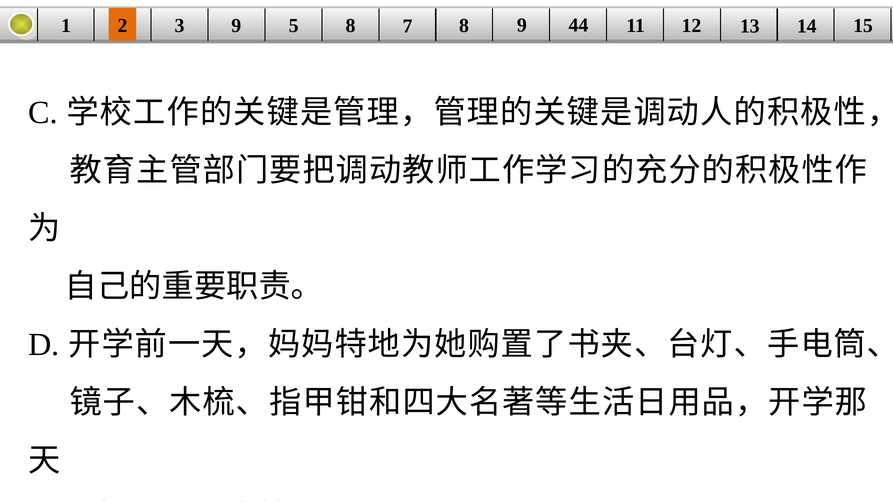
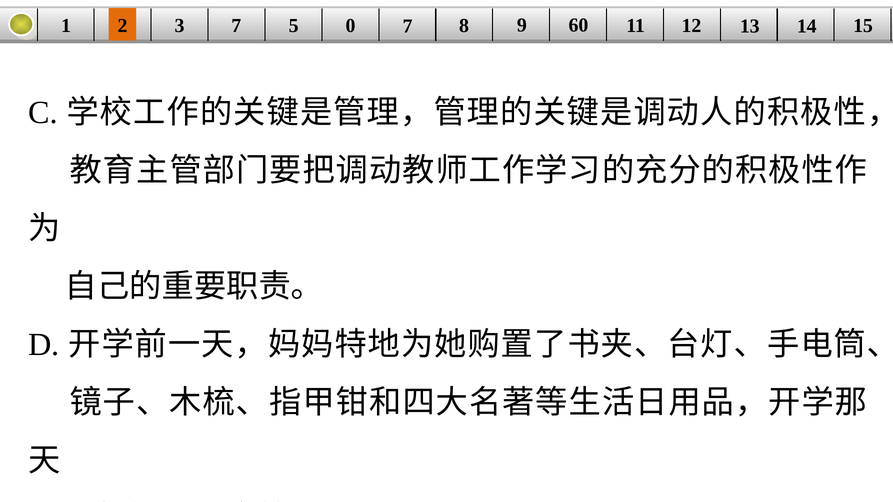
3 9: 9 -> 7 (236, 26)
5 8: 8 -> 0 (350, 26)
44: 44 -> 60 (578, 25)
